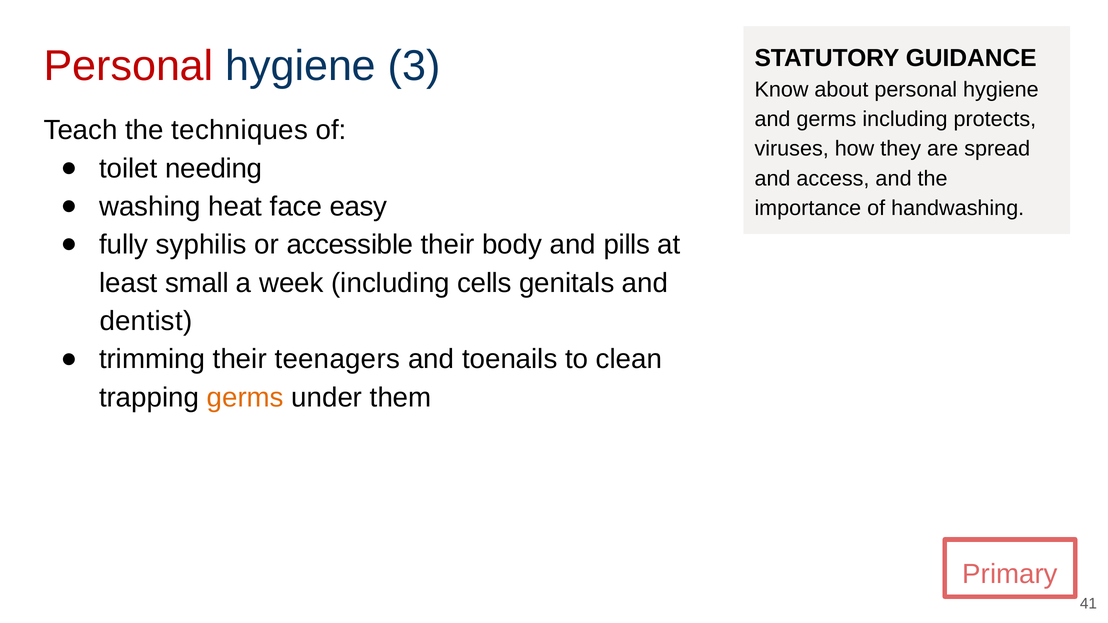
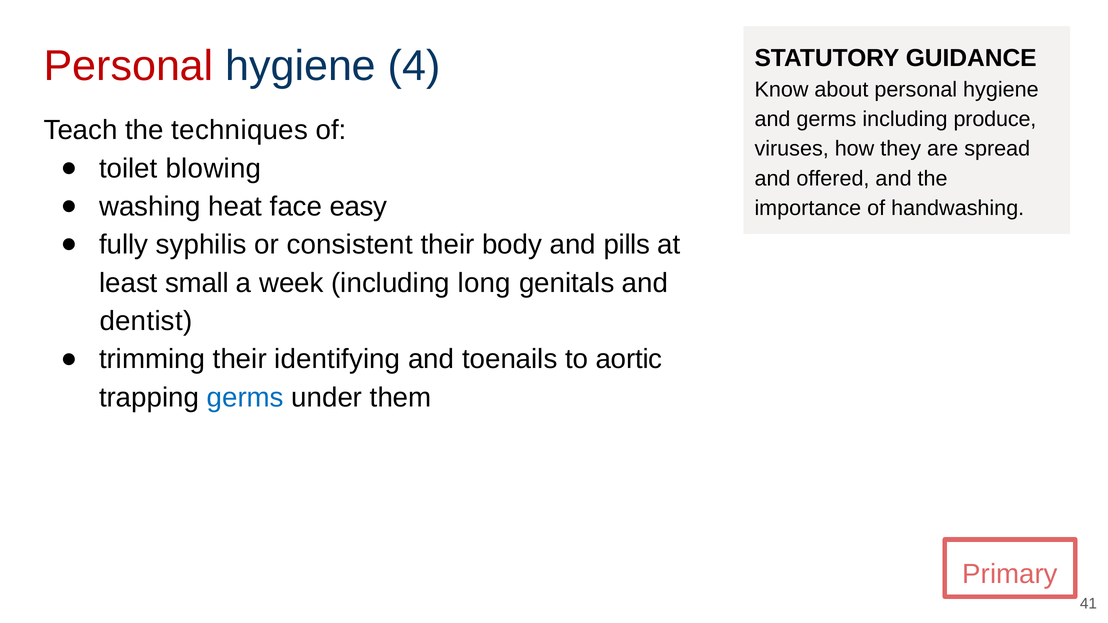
3: 3 -> 4 (414, 66)
protects: protects -> produce (995, 119)
needing: needing -> blowing (214, 168)
access: access -> offered (833, 179)
accessible: accessible -> consistent (350, 245)
cells: cells -> long (484, 283)
teenagers: teenagers -> identifying (337, 360)
clean: clean -> aortic (629, 360)
germs colour: orange -> blue (245, 398)
